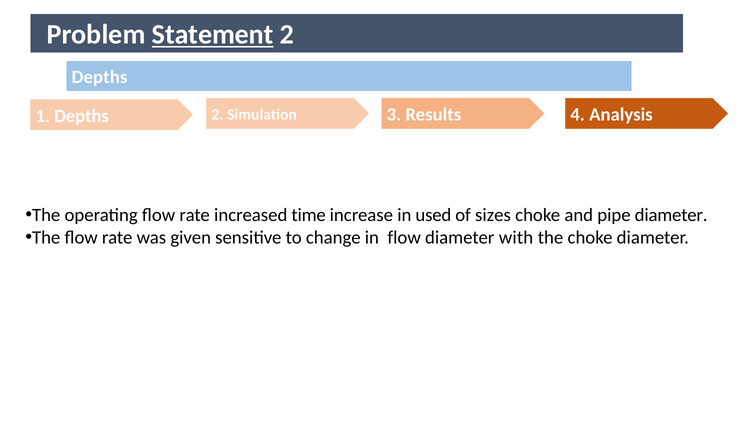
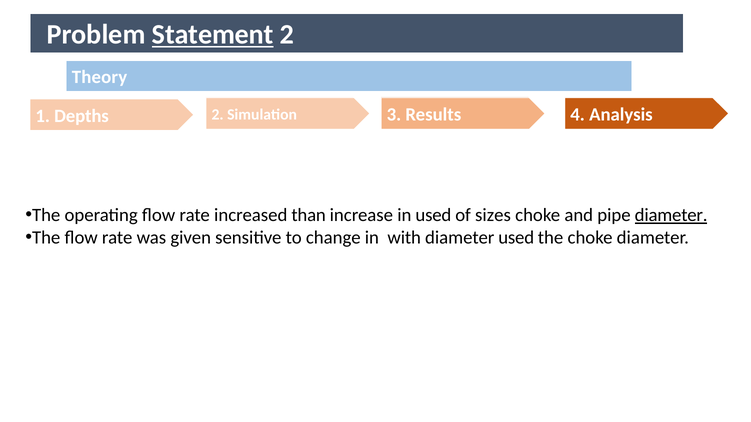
Depths: Depths -> Theory (99, 77)
increased time: time -> than (309, 215)
diameter underline: none -> present (671, 215)
in flow: flow -> with (404, 238)
diameter with: with -> used (516, 238)
